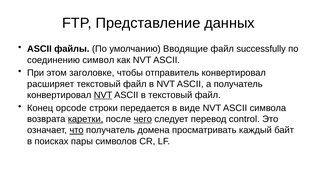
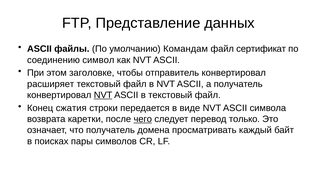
Вводящие: Вводящие -> Командам (186, 49)
successfully: successfully -> сертификат (261, 49)
opcode: opcode -> сжатия (71, 108)
каретки underline: present -> none (86, 119)
control: control -> только (244, 119)
что underline: present -> none (77, 130)
